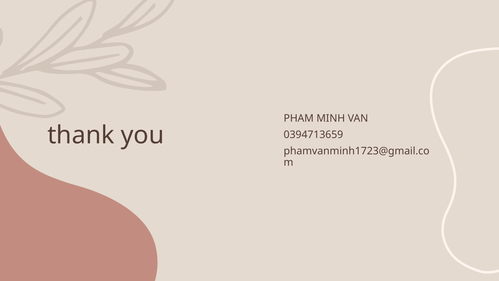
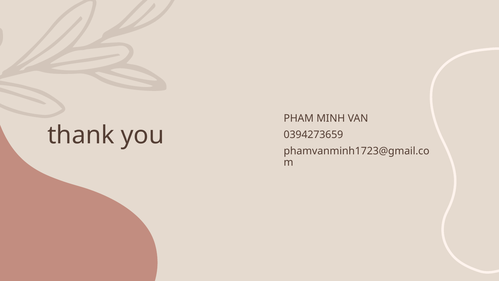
0394713659: 0394713659 -> 0394273659 (313, 135)
